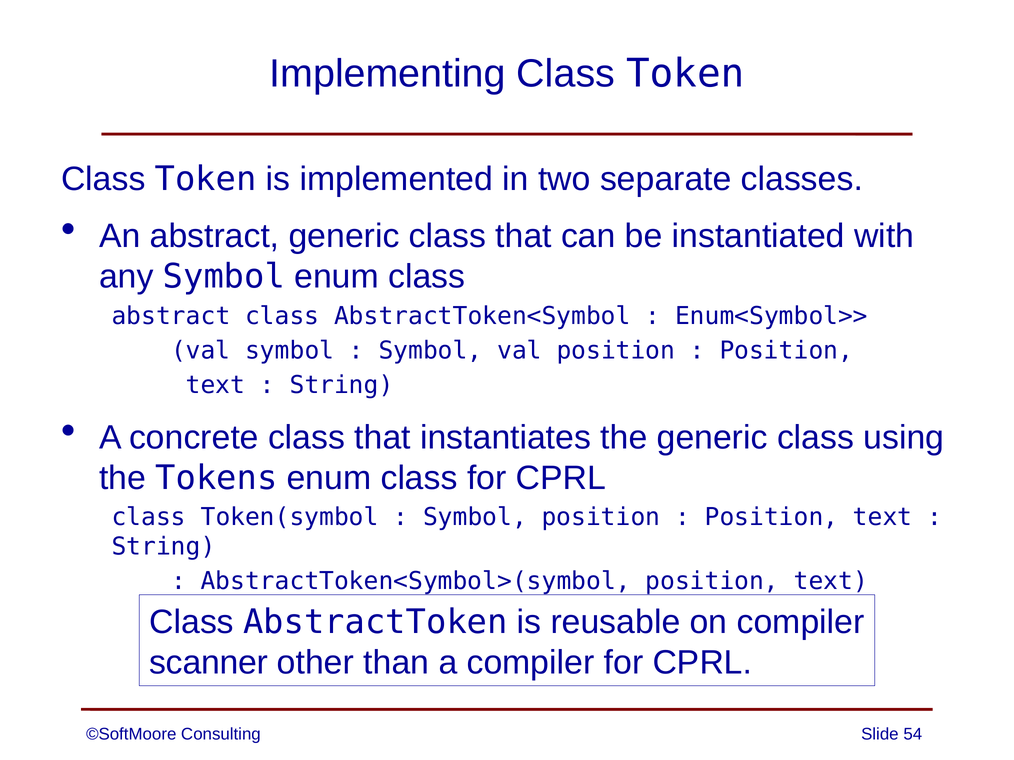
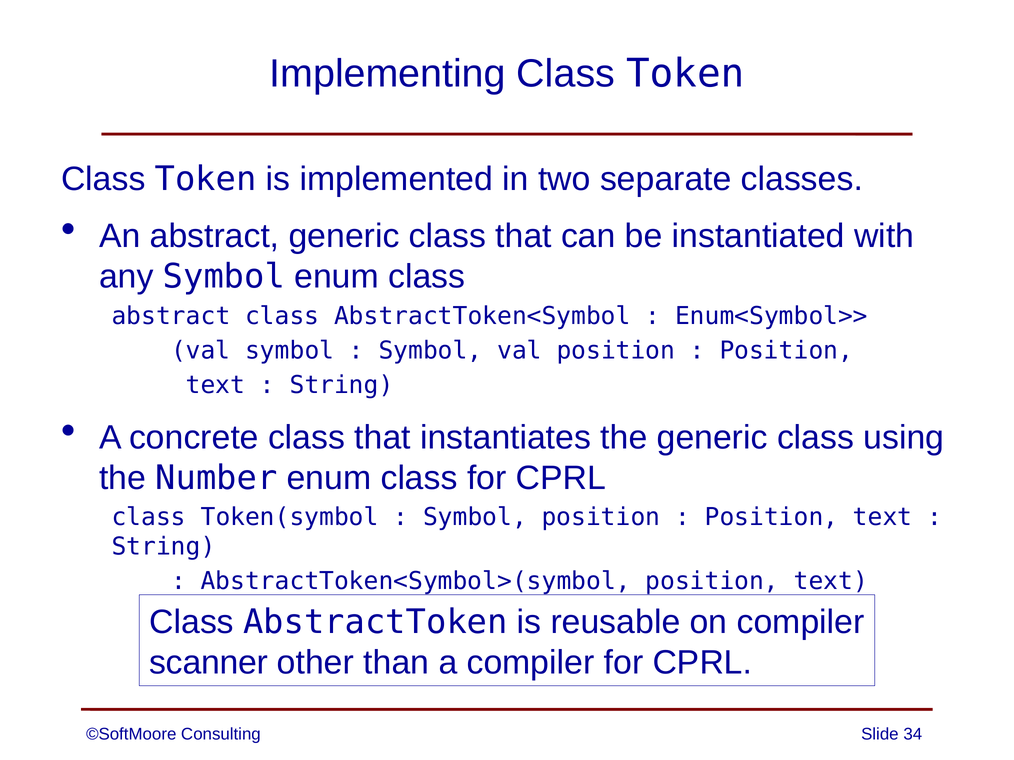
Tokens: Tokens -> Number (216, 478)
54: 54 -> 34 (913, 735)
